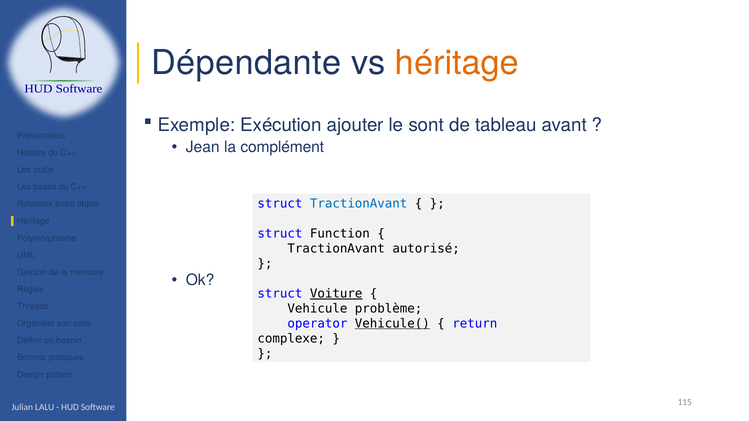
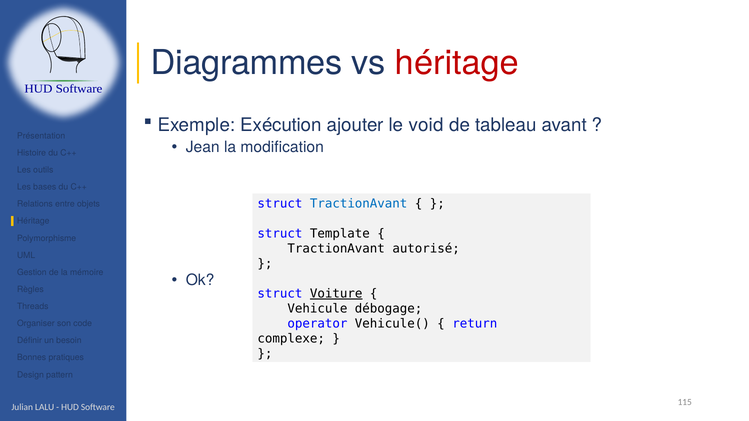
Dépendante: Dépendante -> Diagrammes (247, 63)
héritage colour: orange -> red (457, 63)
sont: sont -> void (426, 125)
complément: complément -> modification (282, 147)
Function: Function -> Template (340, 234)
problème: problème -> débogage (389, 309)
Vehicule( underline: present -> none (392, 324)
